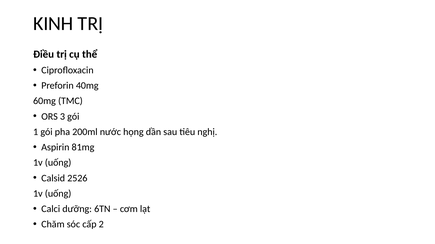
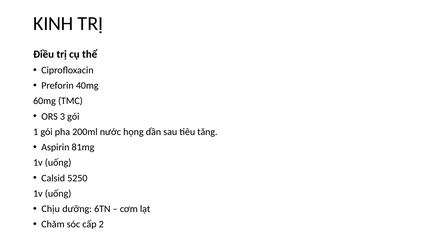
nghị: nghị -> tăng (207, 132)
2526: 2526 -> 5250 (77, 179)
Calci: Calci -> Chịu (51, 209)
